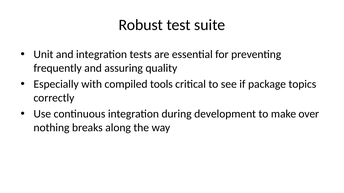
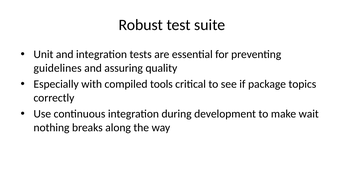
frequently: frequently -> guidelines (58, 68)
over: over -> wait (309, 114)
